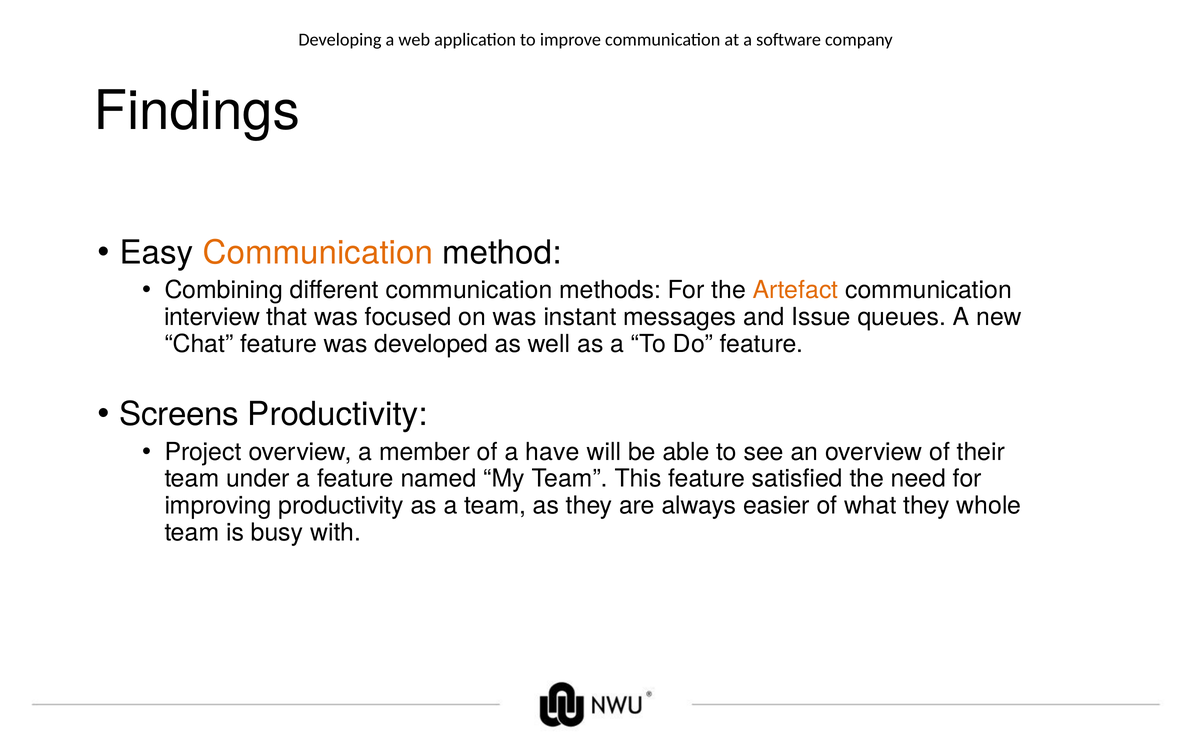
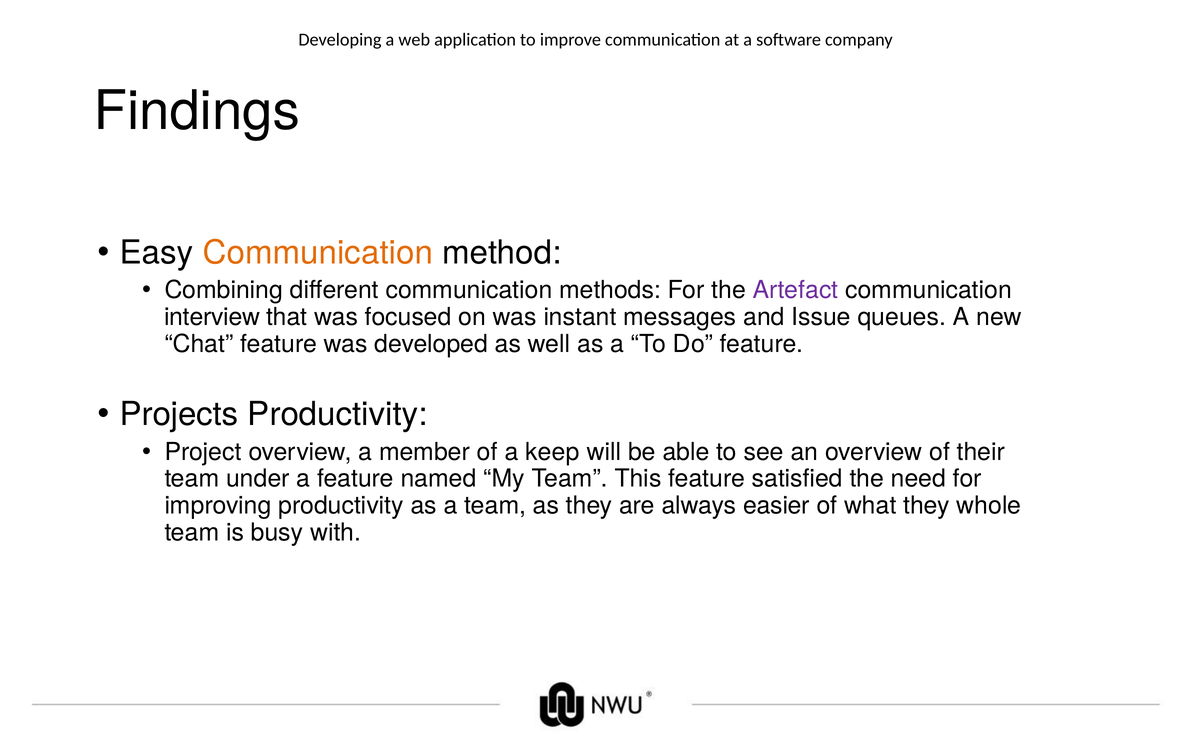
Artefact colour: orange -> purple (796, 290)
Screens: Screens -> Projects (179, 414)
have: have -> keep (552, 452)
